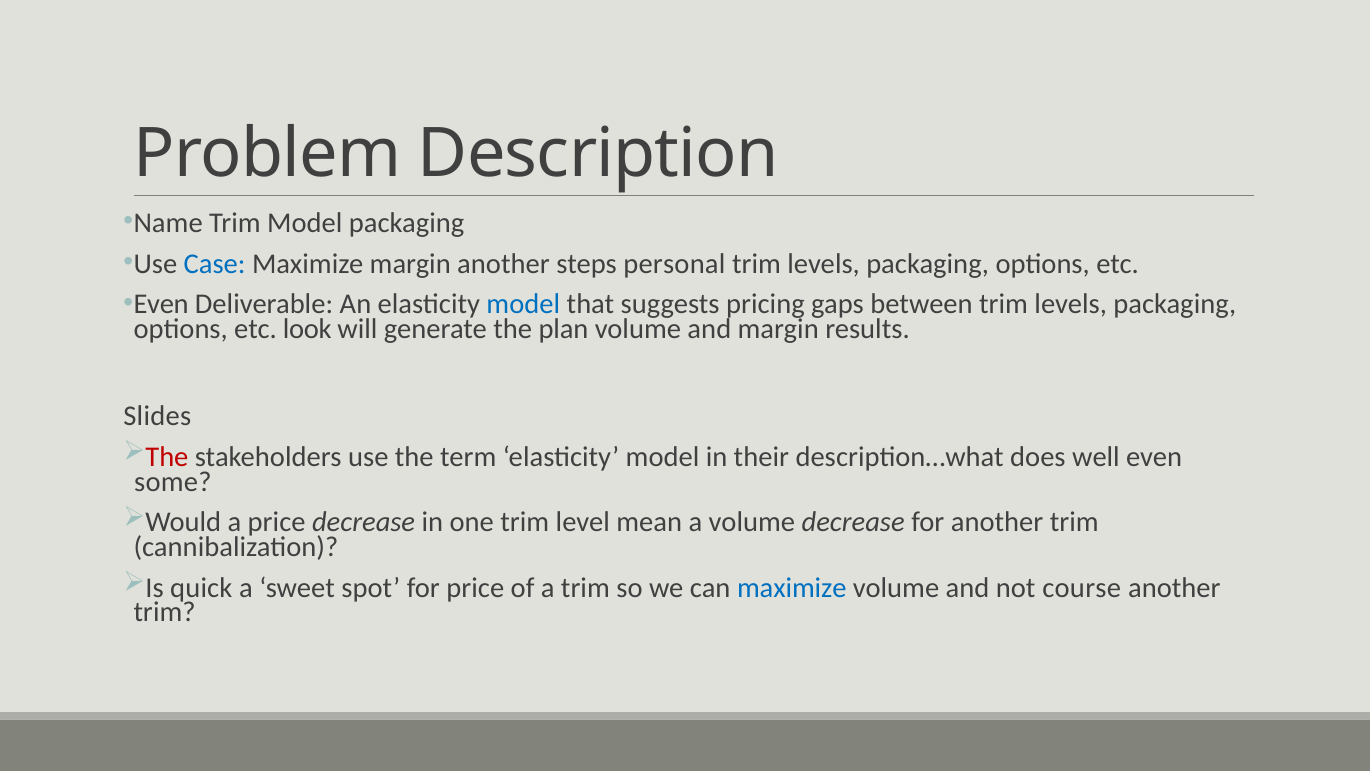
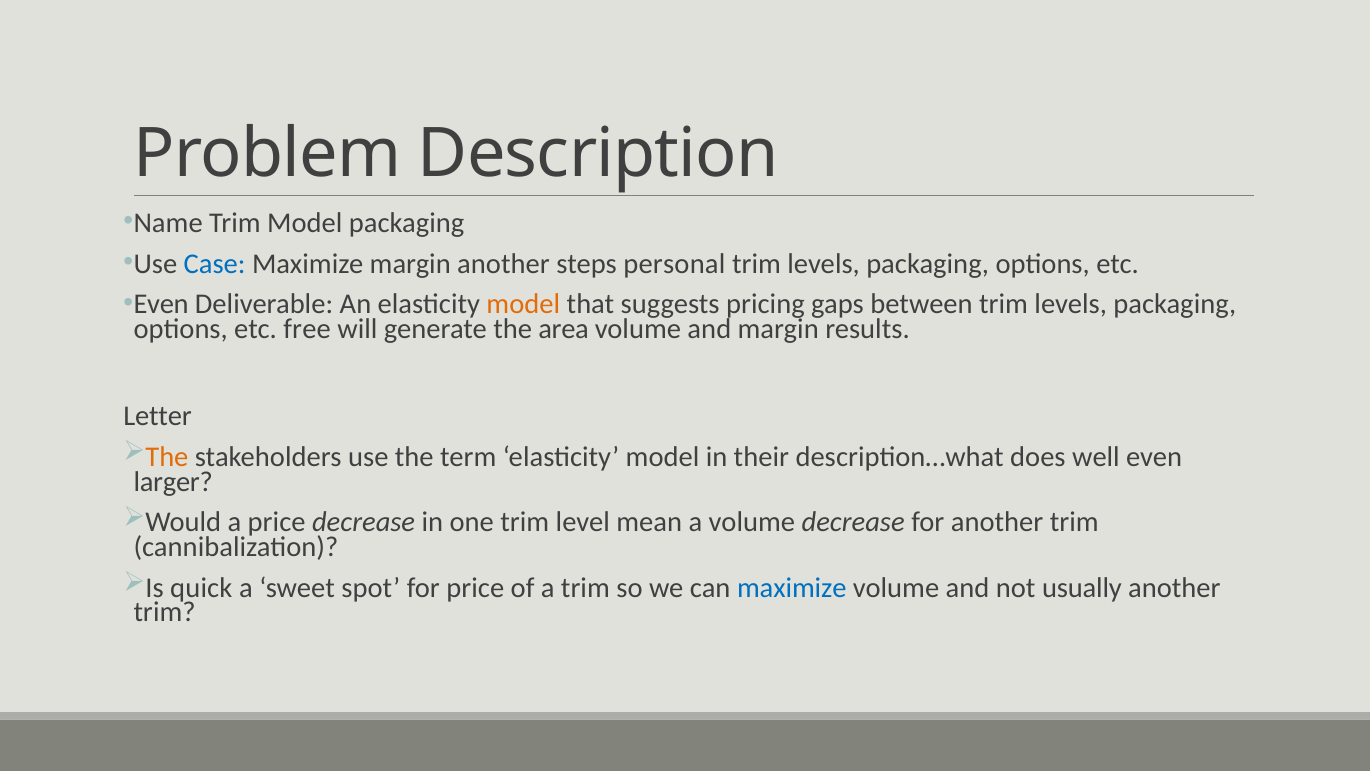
model colour: blue -> orange (523, 304)
look: look -> free (307, 329)
plan: plan -> area (564, 329)
Slides: Slides -> Letter (157, 416)
The colour: red -> orange (167, 457)
some: some -> larger (173, 481)
course: course -> usually (1082, 587)
